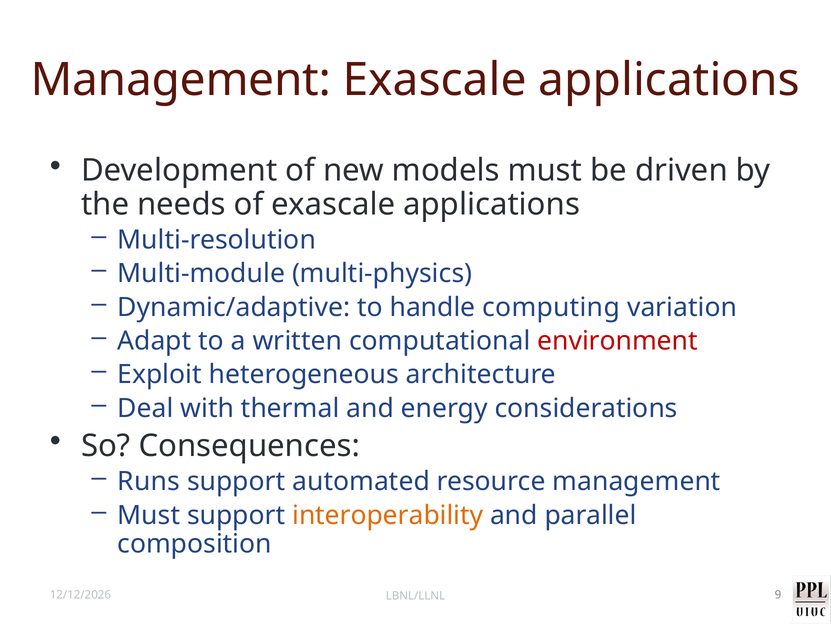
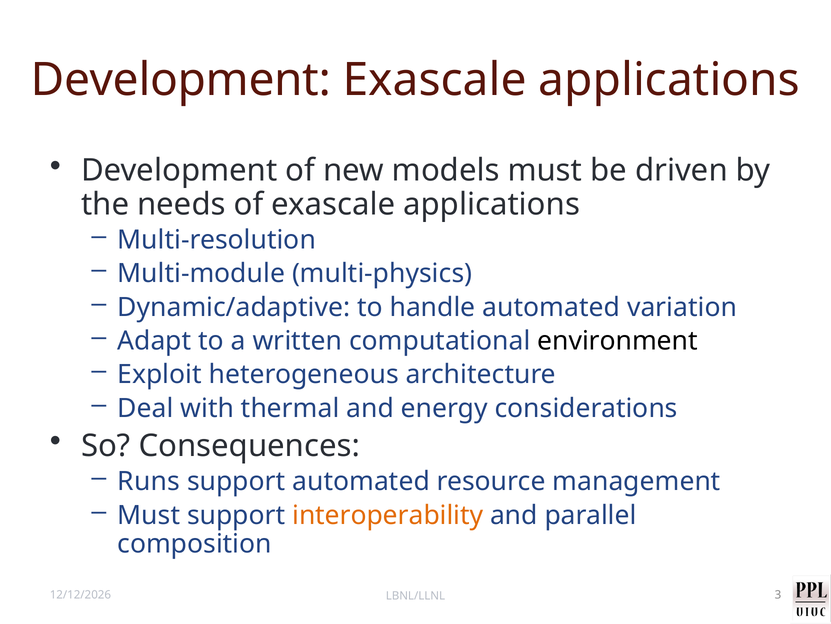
Management: Management -> Development (181, 80)
handle computing: computing -> automated (551, 307)
environment colour: red -> black (618, 341)
9: 9 -> 3 (778, 594)
